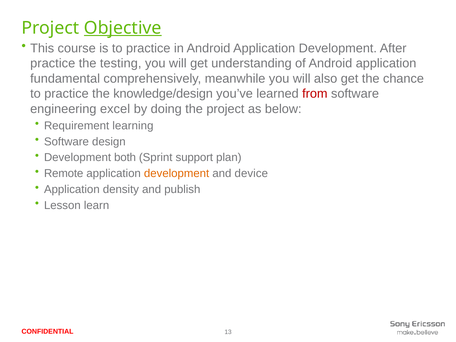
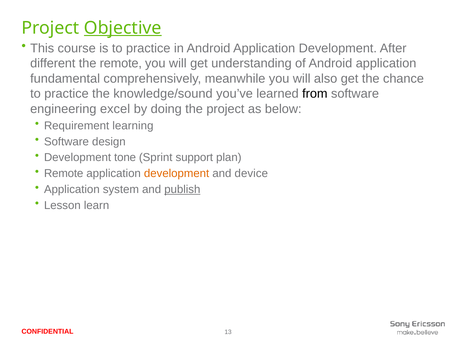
practice: practice -> different (53, 63)
the testing: testing -> remote (121, 63)
knowledge/design: knowledge/design -> knowledge/sound (163, 94)
from colour: red -> black (315, 94)
both: both -> tone (125, 158)
density: density -> system (121, 189)
publish underline: none -> present (182, 189)
